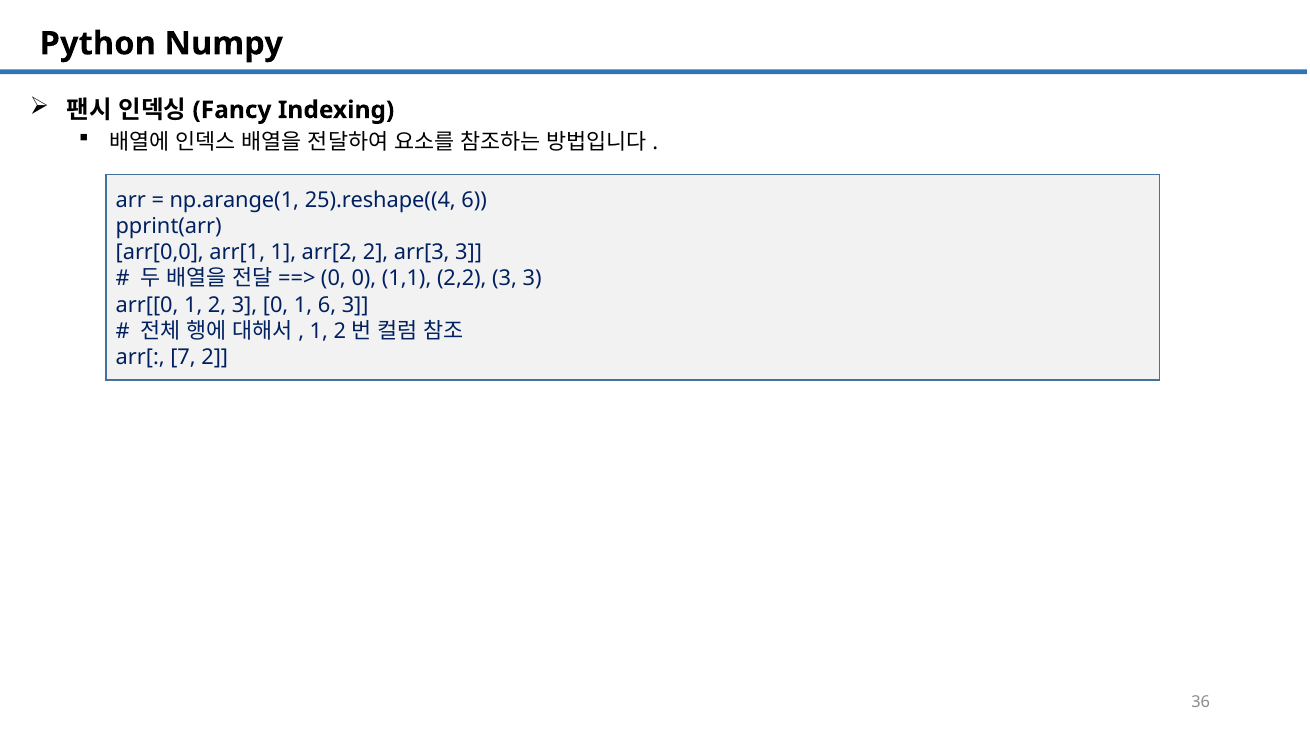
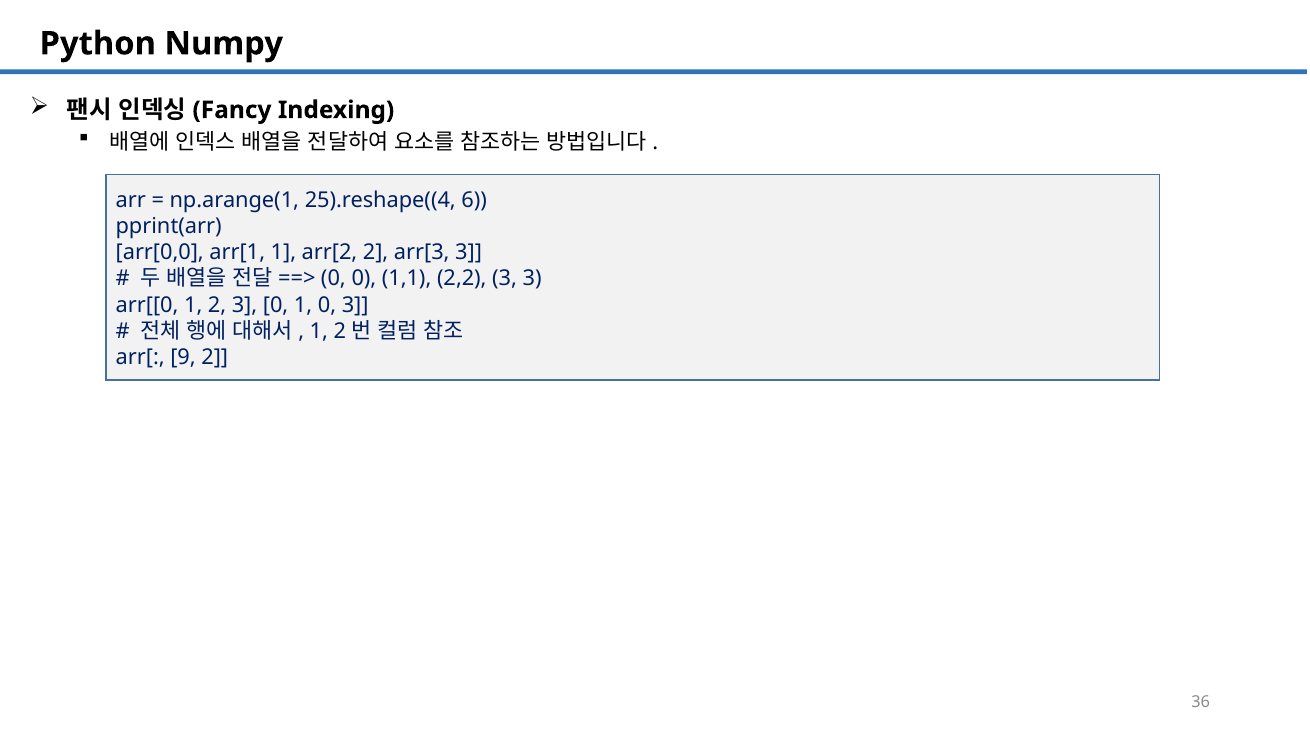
1 6: 6 -> 0 (327, 305)
7: 7 -> 9 (183, 357)
